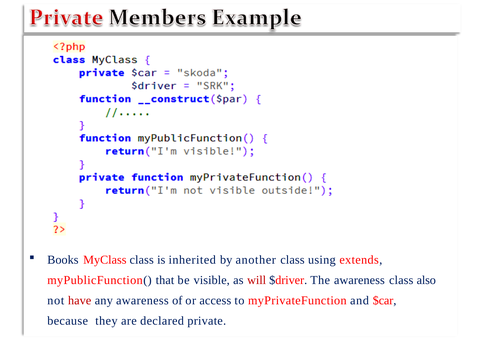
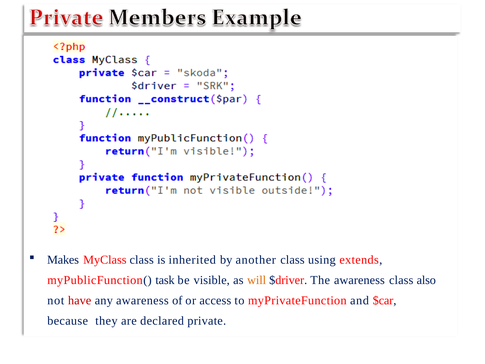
Books: Books -> Makes (63, 260)
that: that -> task (165, 280)
will colour: red -> orange (257, 280)
